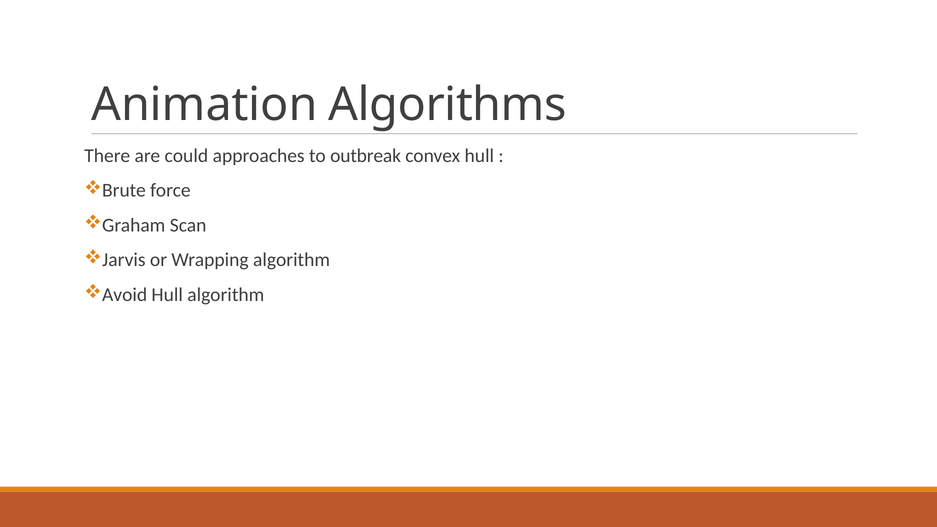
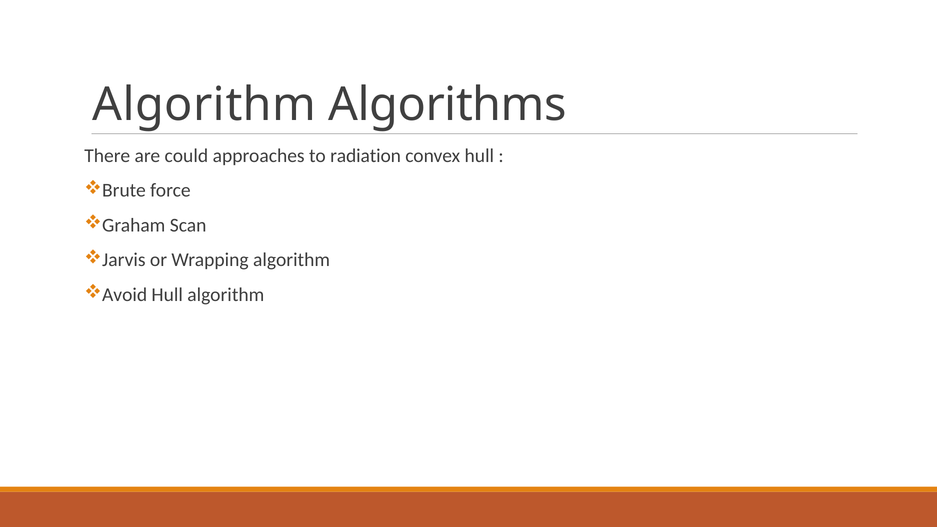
Animation: Animation -> Algorithm (204, 105)
outbreak: outbreak -> radiation (366, 156)
